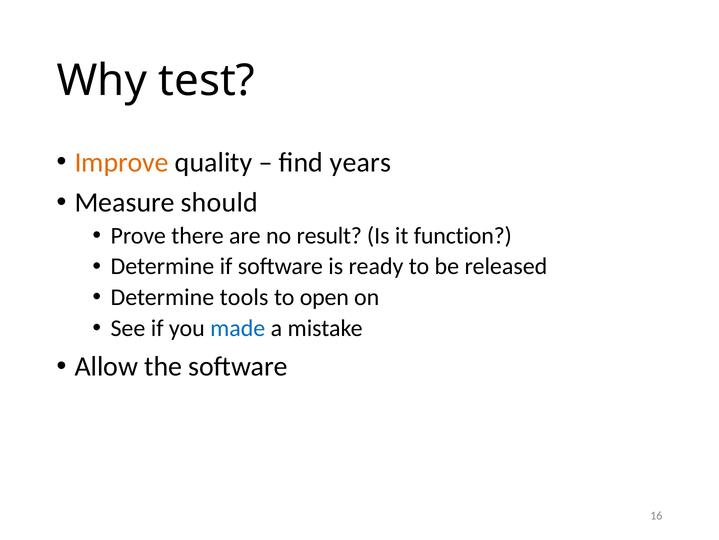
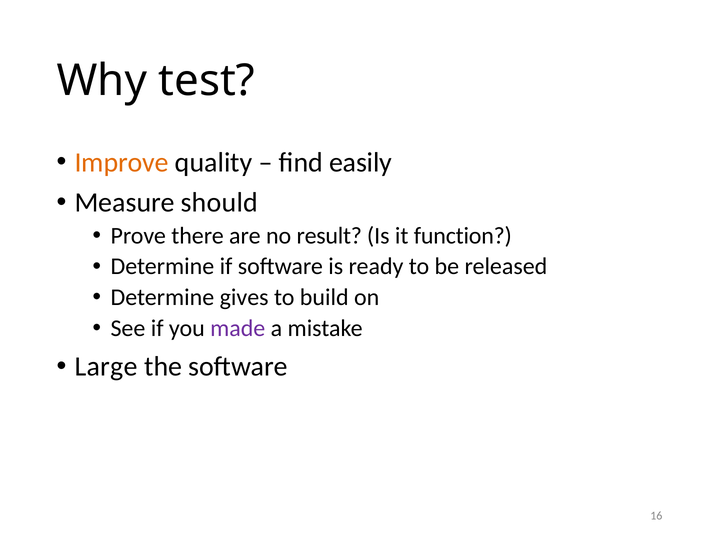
years: years -> easily (361, 162)
tools: tools -> gives (244, 297)
open: open -> build (324, 297)
made colour: blue -> purple (238, 328)
Allow: Allow -> Large (106, 366)
